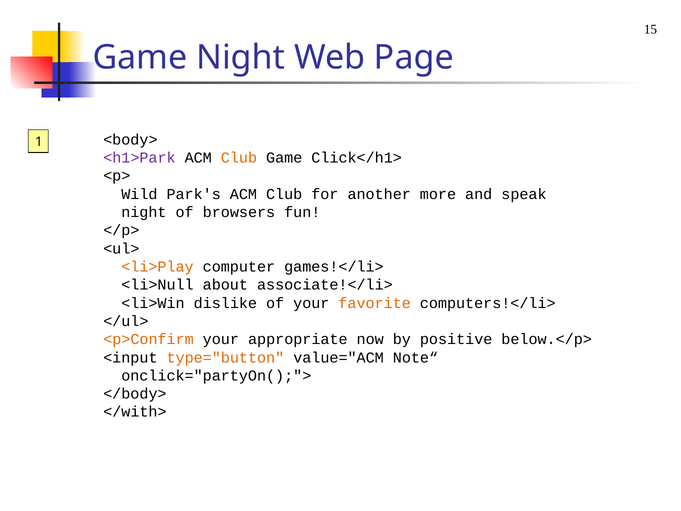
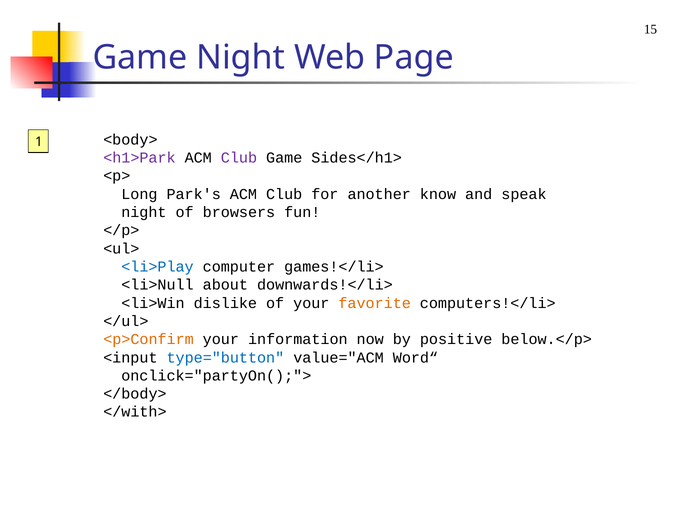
Club colour: orange -> purple (239, 158)
Click</h1>: Click</h1> -> Sides</h1> (357, 158)
Wild: Wild -> Long (139, 194)
more: more -> know (438, 194)
<li>Play colour: orange -> blue (158, 267)
associate!</li>: associate!</li> -> downwards!</li> (325, 285)
appropriate: appropriate -> information (298, 339)
type="button colour: orange -> blue (225, 357)
Note“: Note“ -> Word“ (415, 357)
